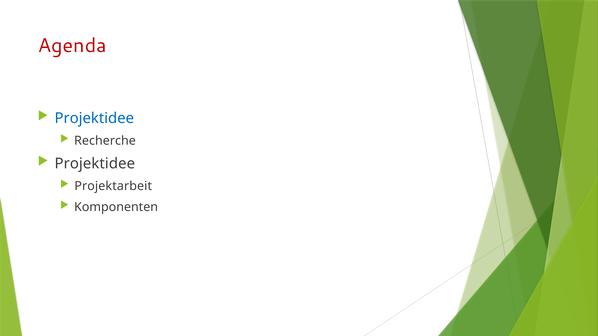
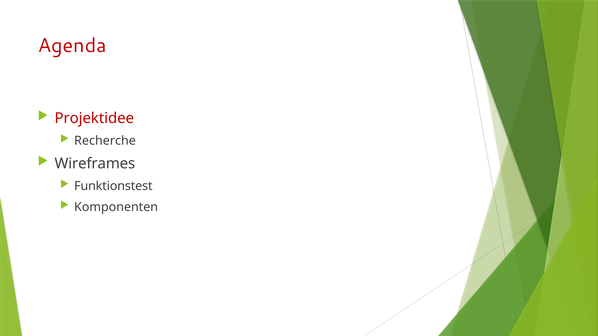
Projektidee colour: blue -> red (94, 118)
Projektidee: Projektidee -> Wireframes (95, 164)
Projektarbeit: Projektarbeit -> Funktionstest (113, 186)
